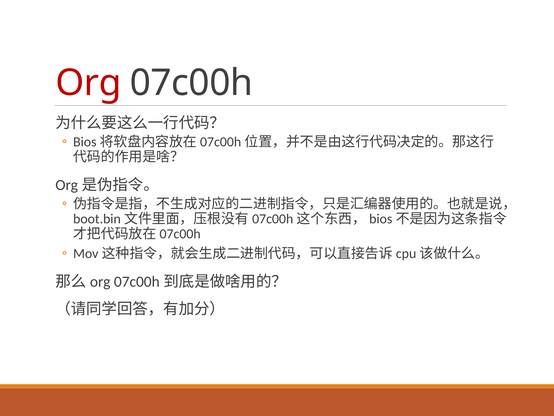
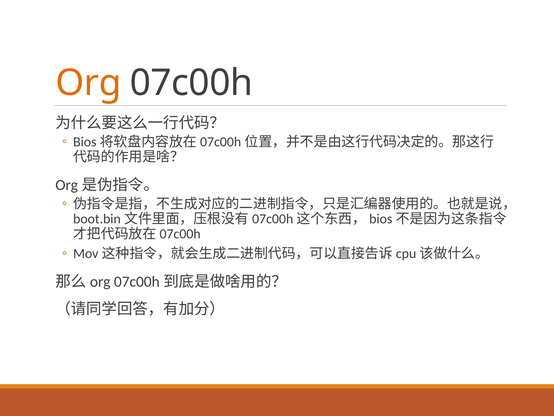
Org colour: red -> orange (88, 83)
